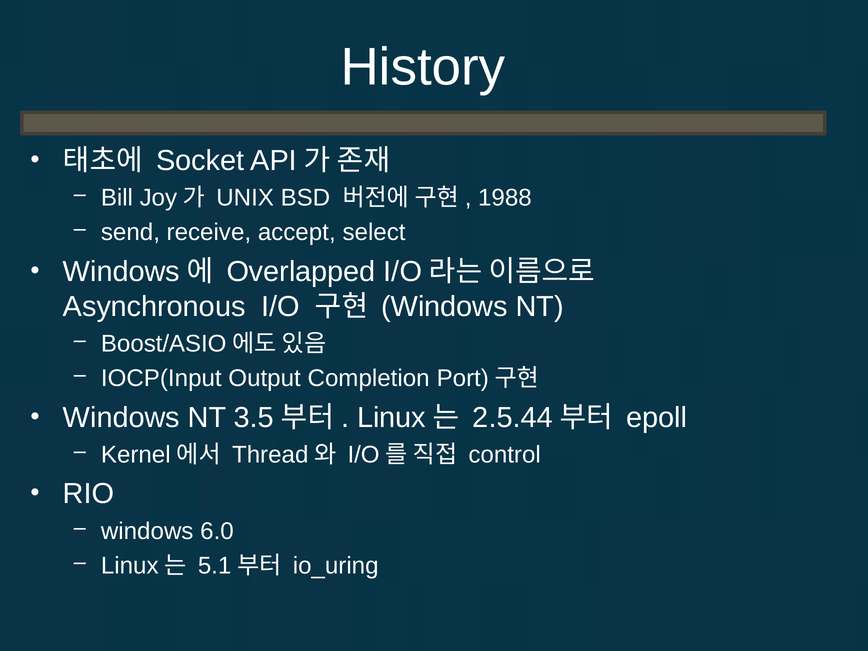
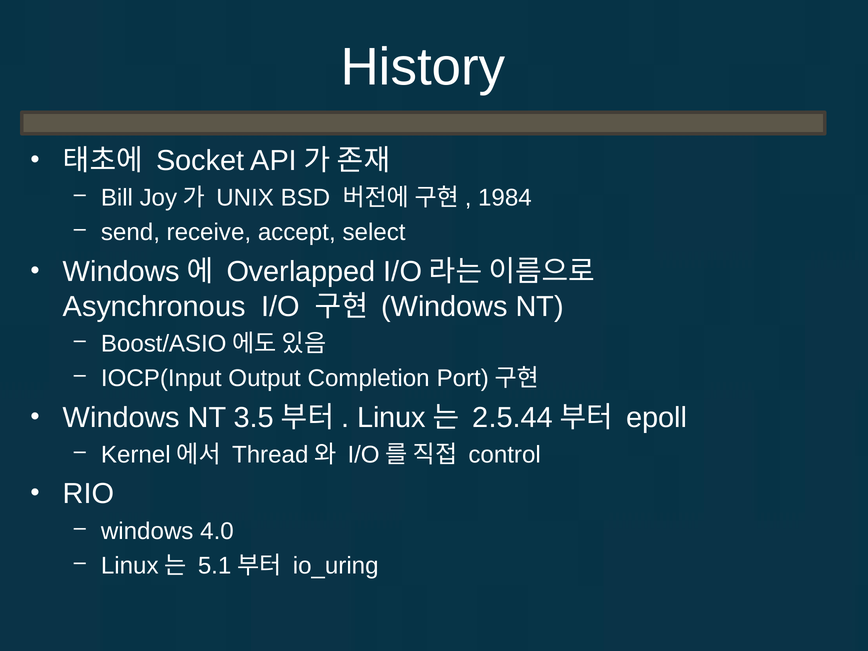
1988: 1988 -> 1984 (505, 198)
6.0: 6.0 -> 4.0 (217, 531)
